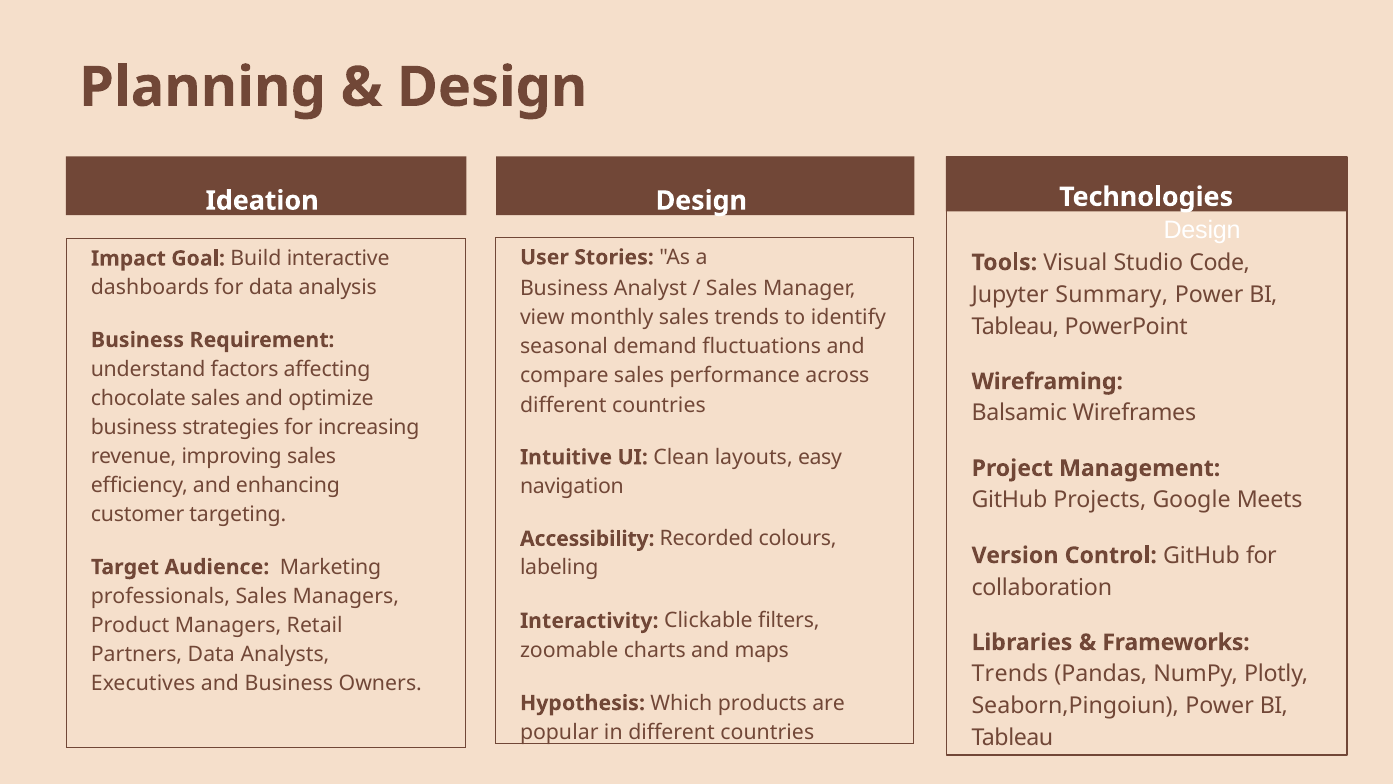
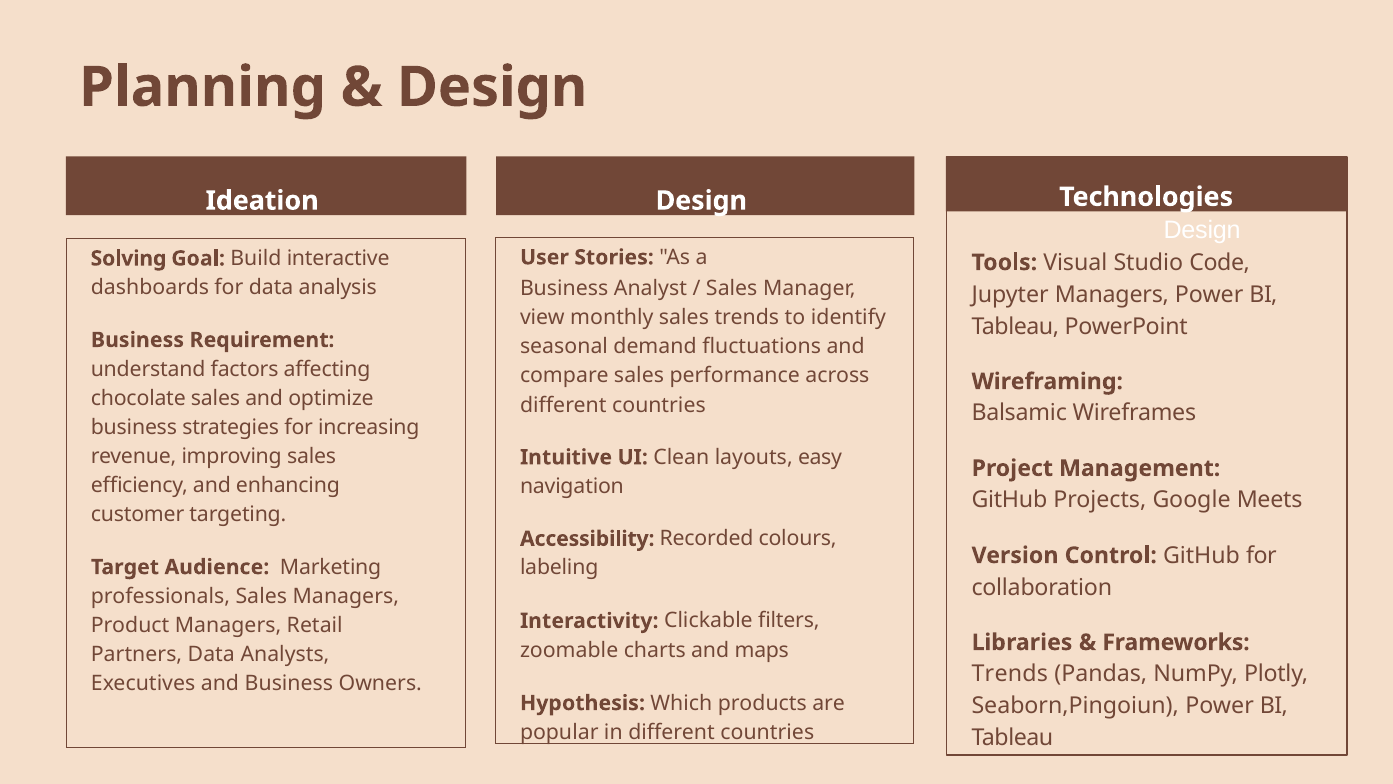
Impact: Impact -> Solving (128, 258)
Jupyter Summary: Summary -> Managers (1112, 294)
